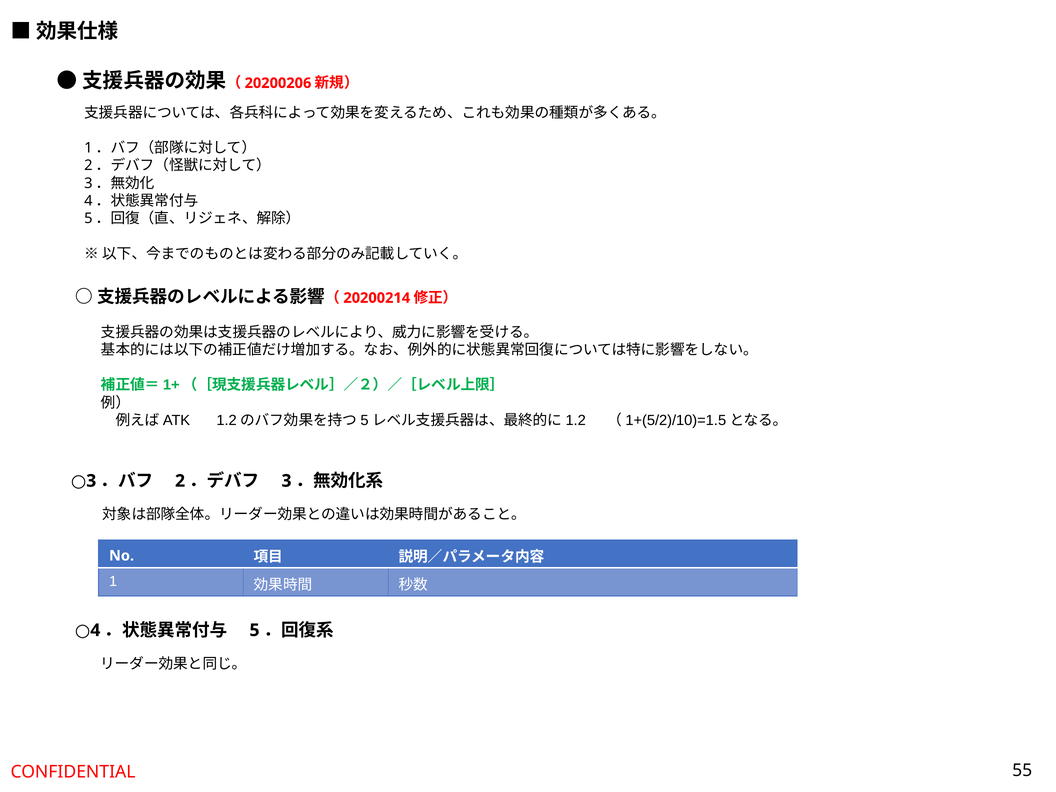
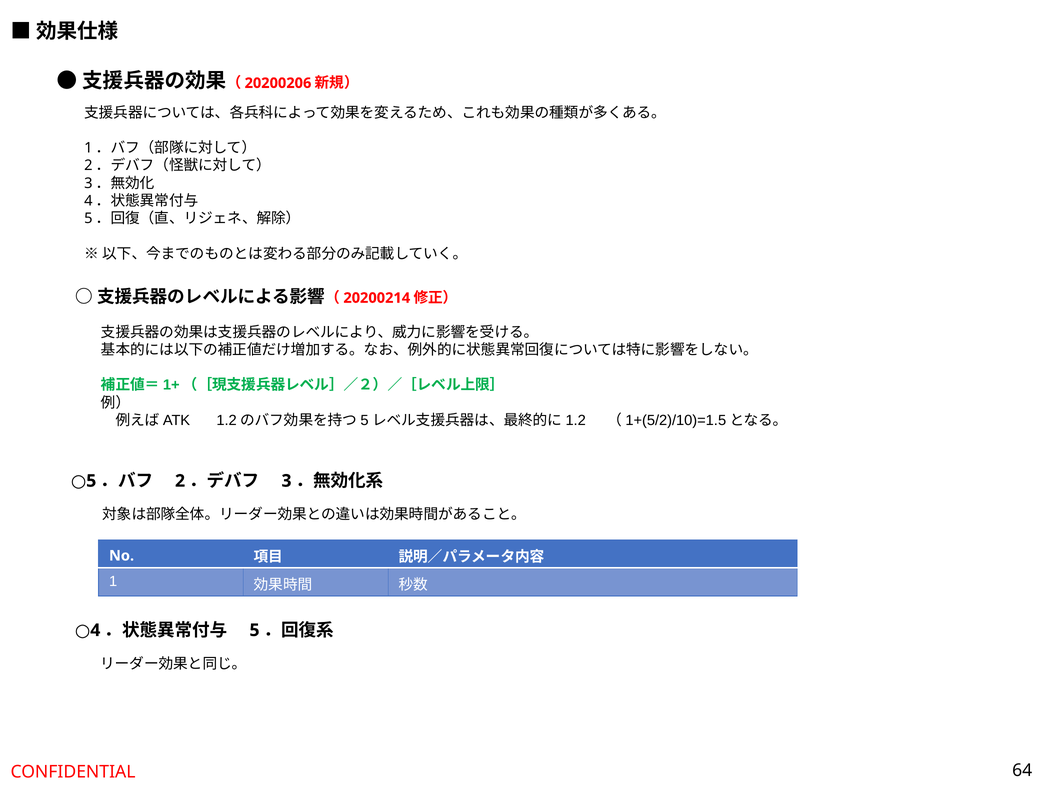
3: 3 -> 5 (91, 481)
55: 55 -> 64 (1022, 771)
